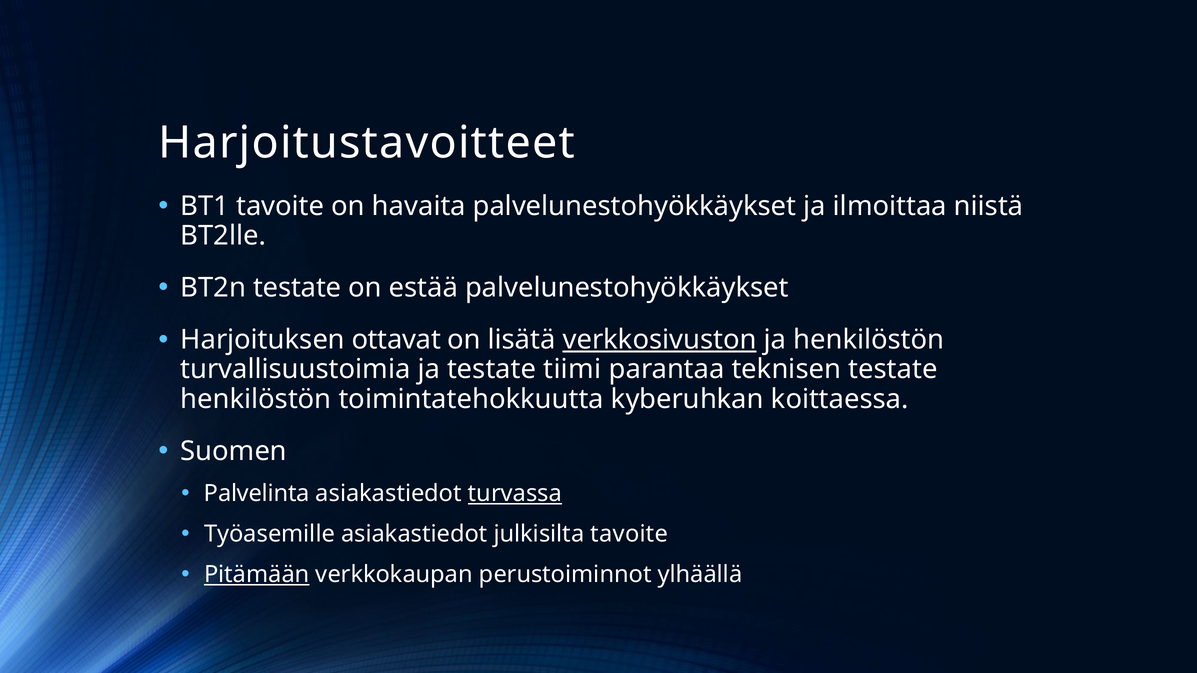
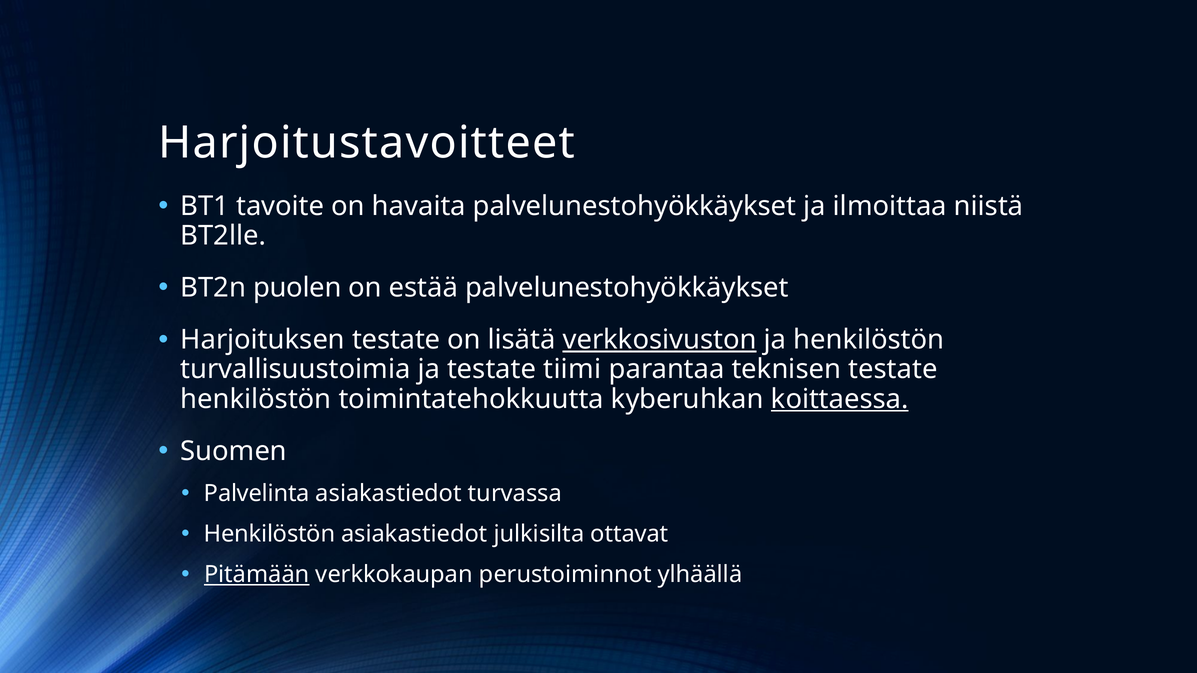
BT2n testate: testate -> puolen (297, 288)
Harjoituksen ottavat: ottavat -> testate (396, 340)
koittaessa underline: none -> present (840, 399)
turvassa underline: present -> none (515, 494)
Työasemille: Työasemille -> Henkilöstön (270, 534)
julkisilta tavoite: tavoite -> ottavat (629, 534)
